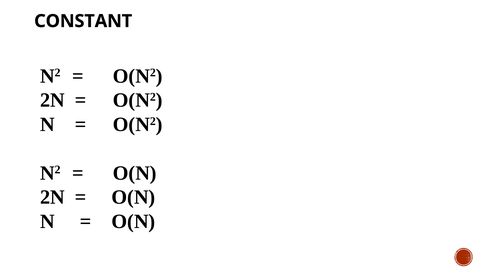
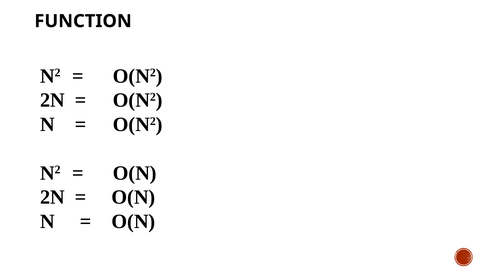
CONSTANT: CONSTANT -> FUNCTION (83, 21)
